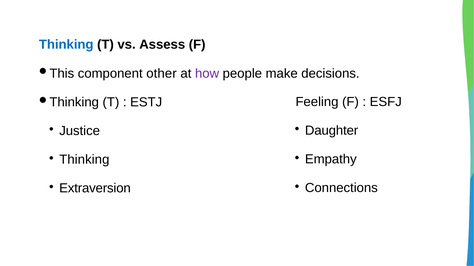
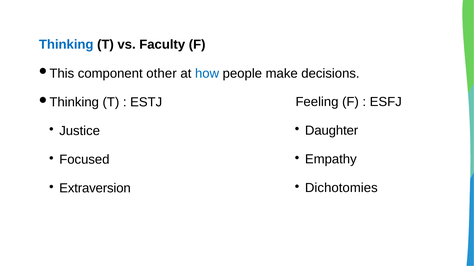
Assess: Assess -> Faculty (162, 45)
how colour: purple -> blue (207, 74)
Thinking: Thinking -> Focused (84, 160)
Connections: Connections -> Dichotomies (341, 188)
